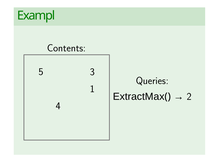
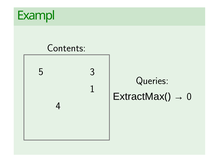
2: 2 -> 0 (189, 97)
